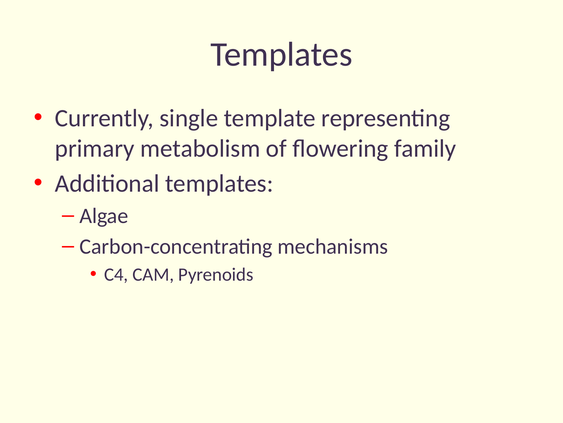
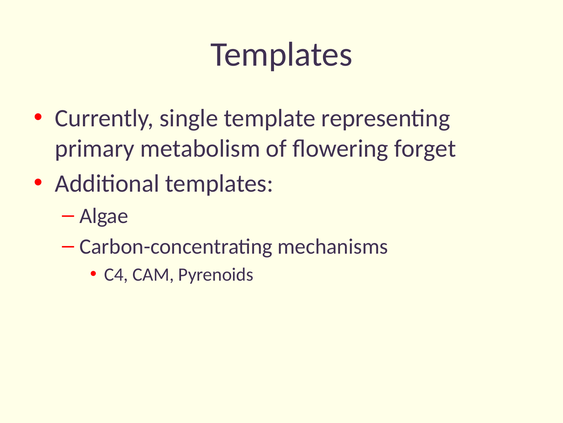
family: family -> forget (425, 148)
